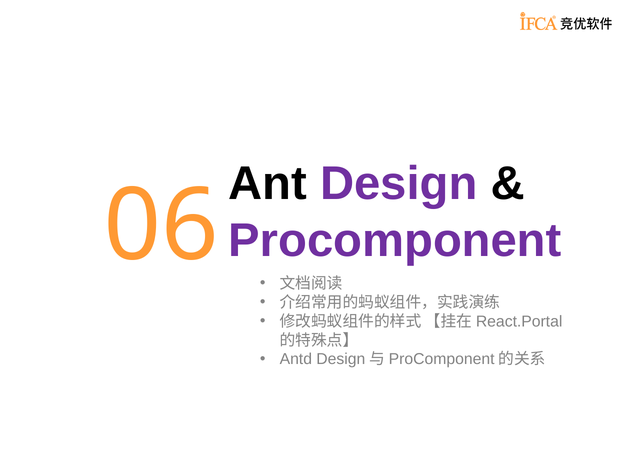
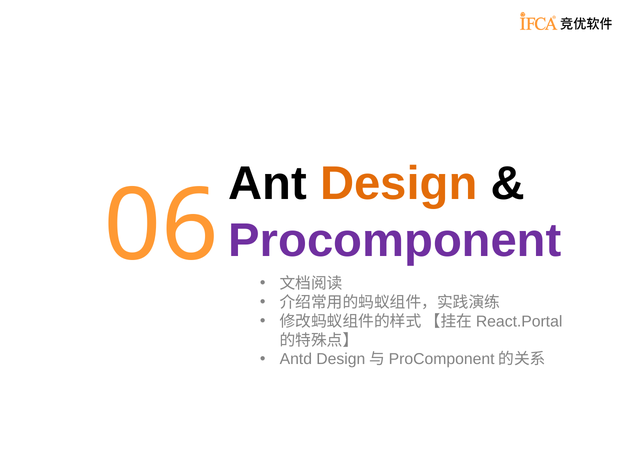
Design colour: purple -> orange (399, 184)
